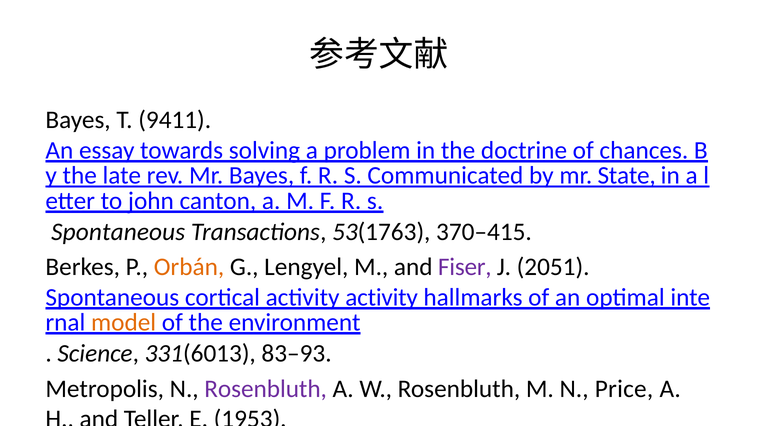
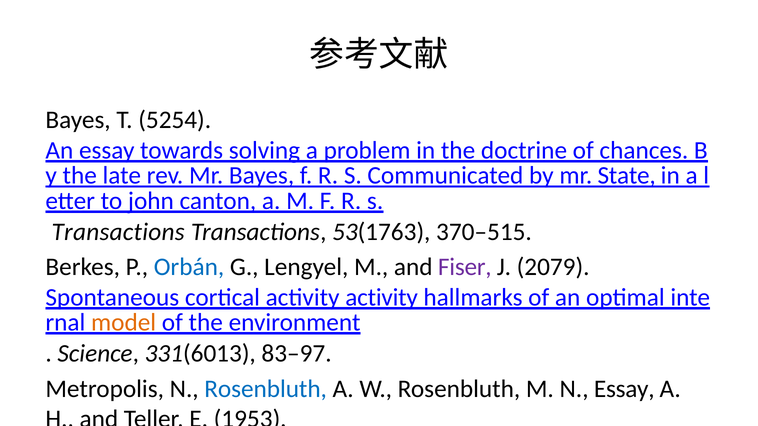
9411: 9411 -> 5254 (175, 120)
Spontaneous: Spontaneous -> Transactions (118, 232)
370–415: 370–415 -> 370–515 (484, 232)
Orbán colour: orange -> blue (189, 267)
2051: 2051 -> 2079 (553, 267)
83–93: 83–93 -> 83–97 (297, 354)
Rosenbluth colour: purple -> blue (266, 389)
N Price: Price -> Essay (624, 389)
